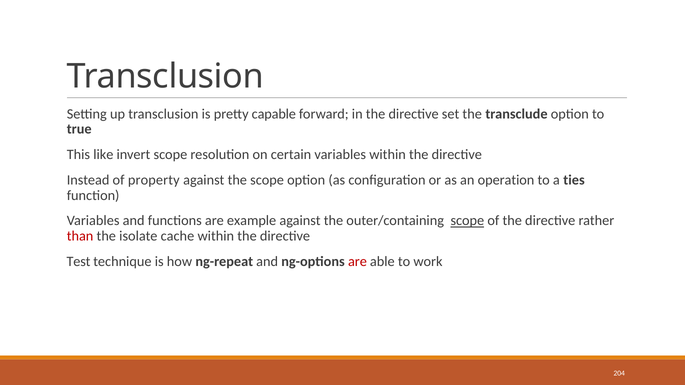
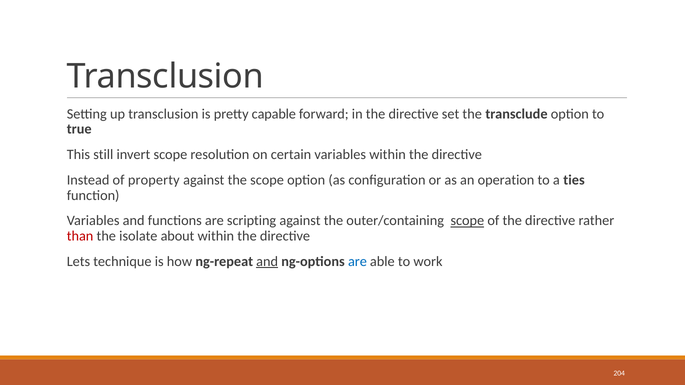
like: like -> still (103, 155)
example: example -> scripting (252, 221)
cache: cache -> about (177, 236)
Test: Test -> Lets (78, 262)
and underline: none -> present (267, 262)
are colour: red -> blue (357, 262)
